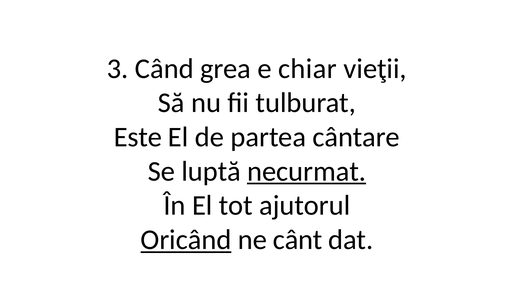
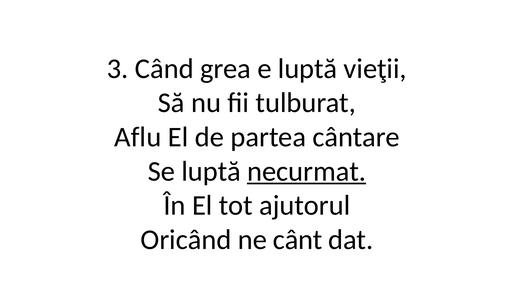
e chiar: chiar -> luptă (308, 69)
Este: Este -> Aflu (138, 137)
Oricând underline: present -> none (186, 240)
